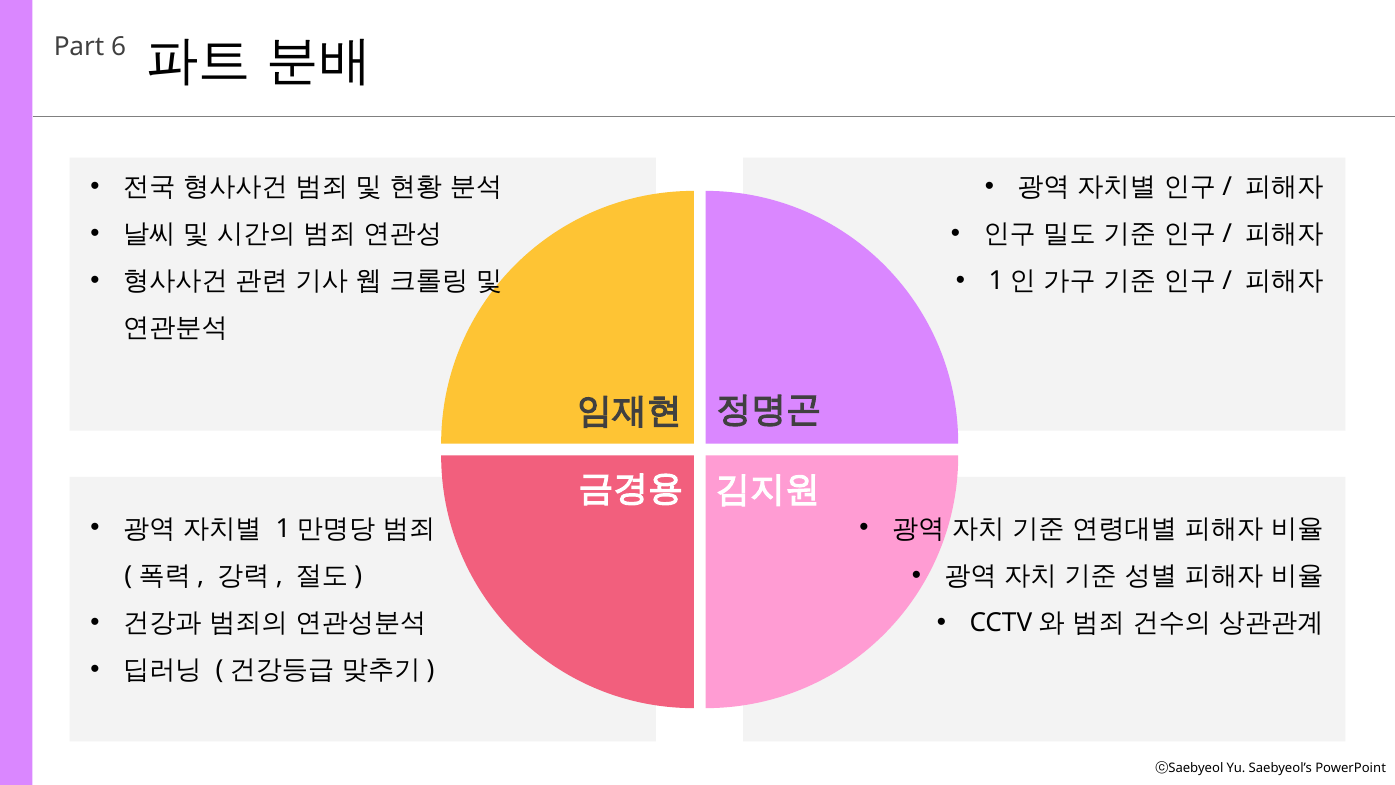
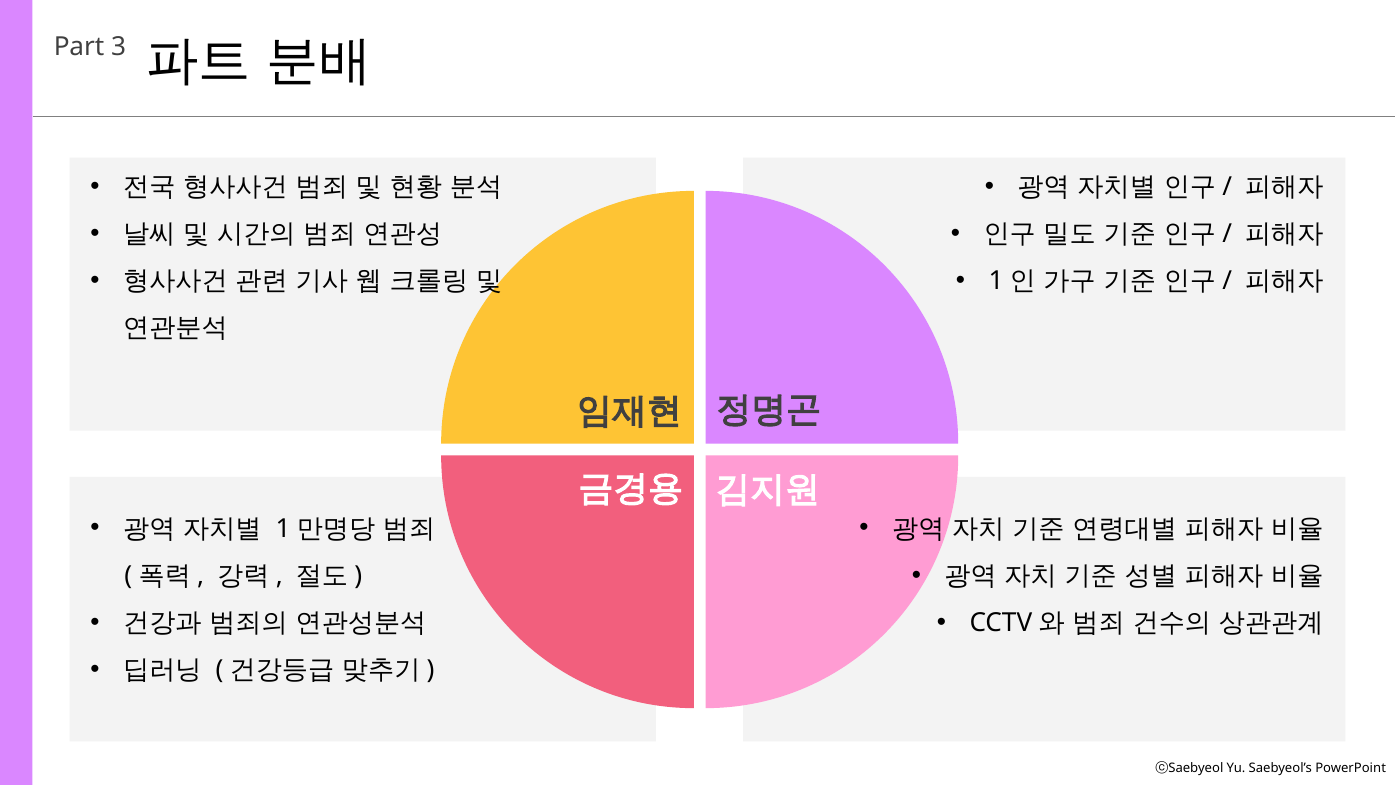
6: 6 -> 3 (119, 47)
